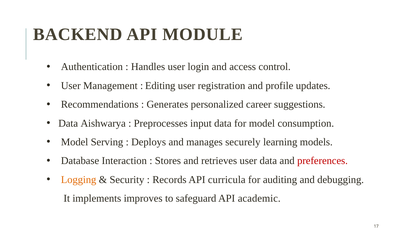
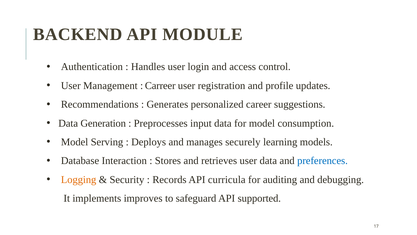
Editing: Editing -> Carreer (160, 86)
Aishwarya: Aishwarya -> Generation (103, 123)
preferences colour: red -> blue (323, 161)
academic: academic -> supported (259, 198)
